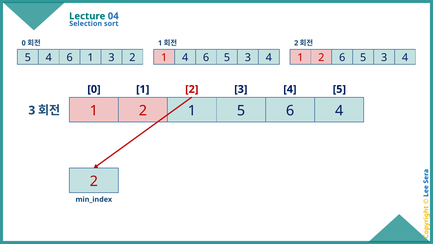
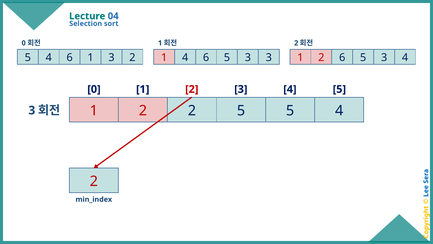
4: 4 -> 3 (269, 57)
1 2 1: 1 -> 2 (192, 111)
5 6: 6 -> 5 (290, 111)
